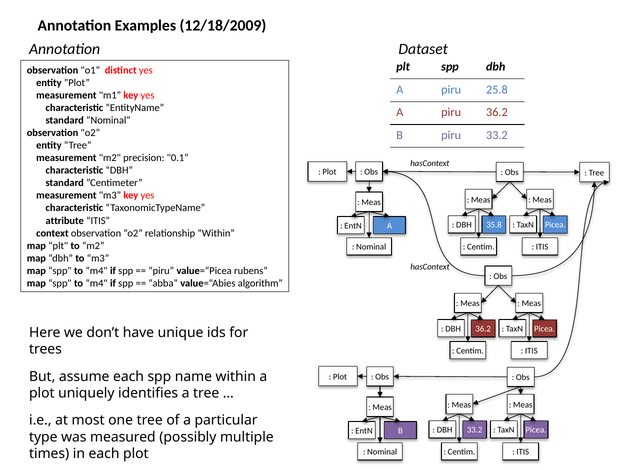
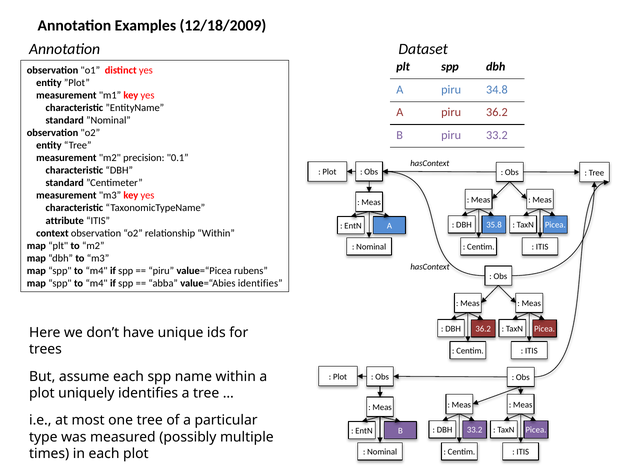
25.8: 25.8 -> 34.8 (497, 90)
value=“Abies algorithm: algorithm -> identifies (260, 283)
